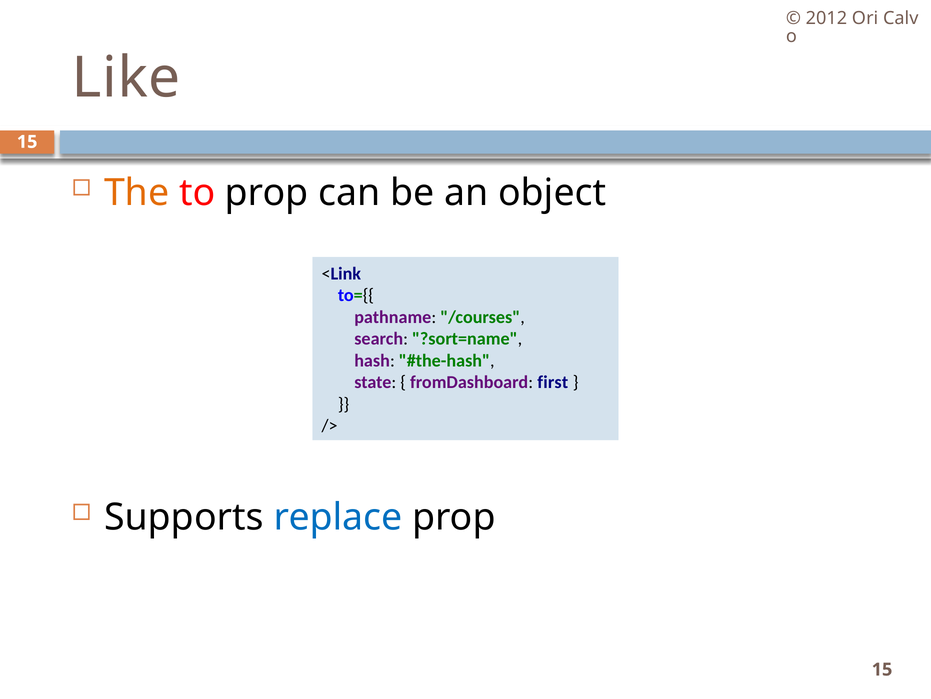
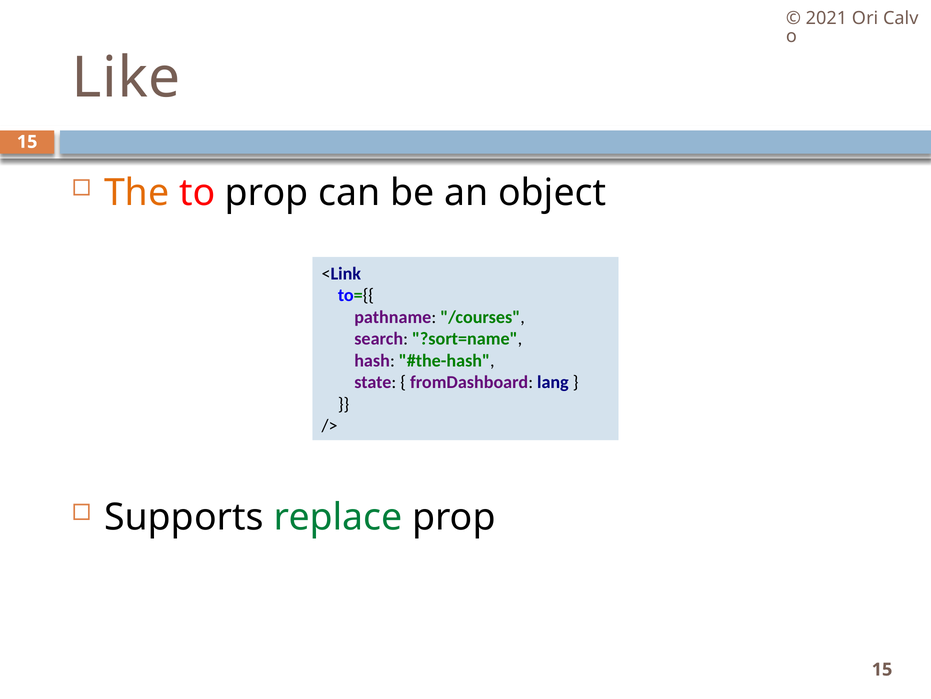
2012: 2012 -> 2021 (826, 18)
first: first -> lang (553, 382)
replace colour: blue -> green (338, 517)
